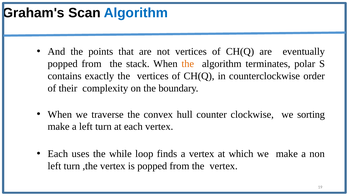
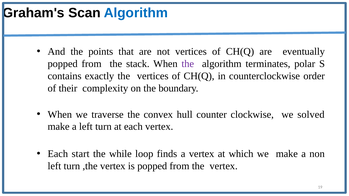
the colour: orange -> purple (188, 64)
sorting: sorting -> solved (311, 115)
uses: uses -> start (81, 154)
